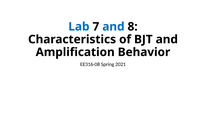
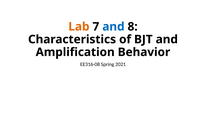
Lab colour: blue -> orange (79, 27)
